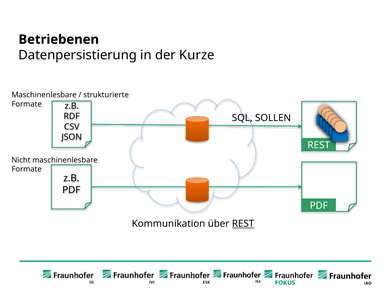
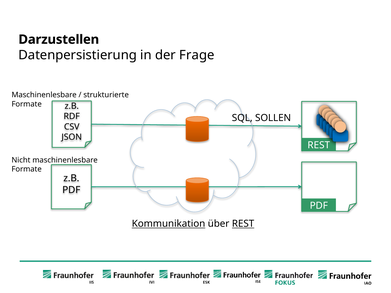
Betriebenen: Betriebenen -> Darzustellen (59, 40)
Kurze: Kurze -> Frage (197, 55)
Kommunikation underline: none -> present (169, 224)
